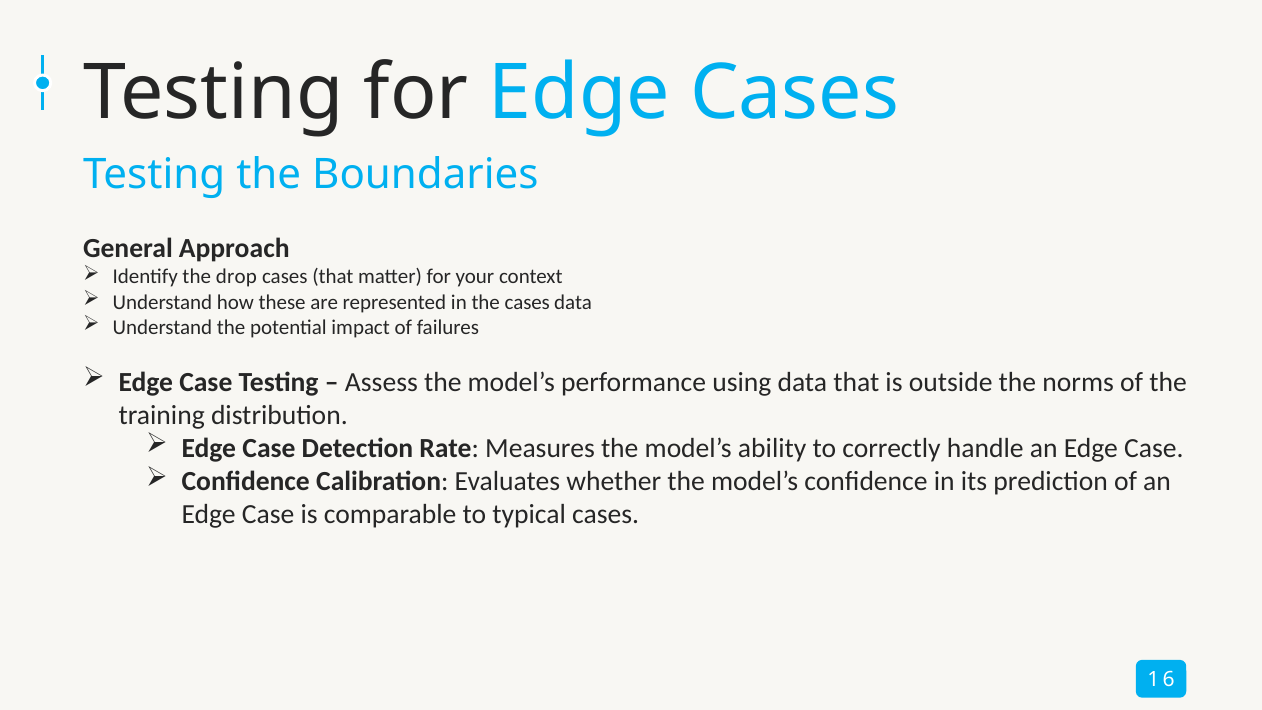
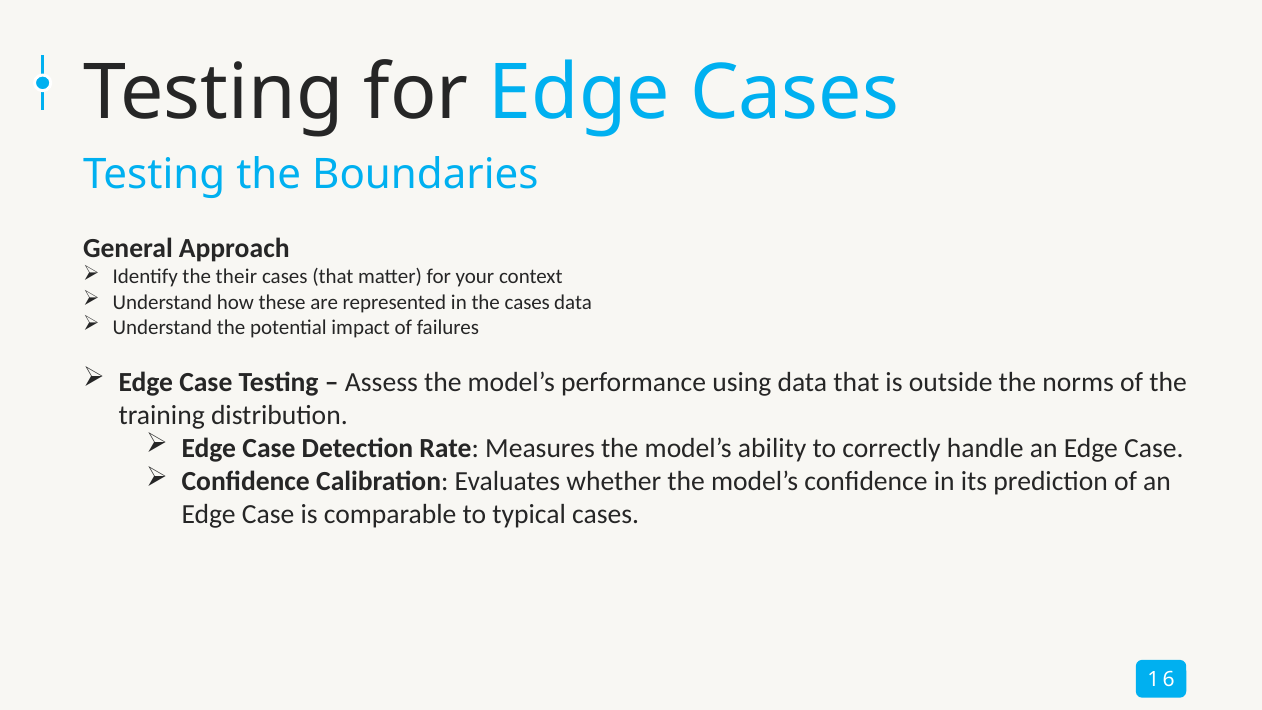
drop: drop -> their (236, 277)
